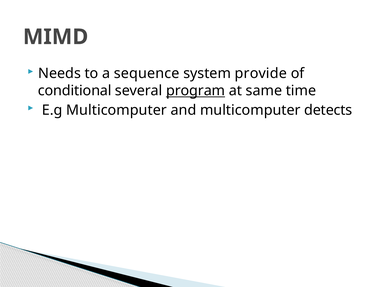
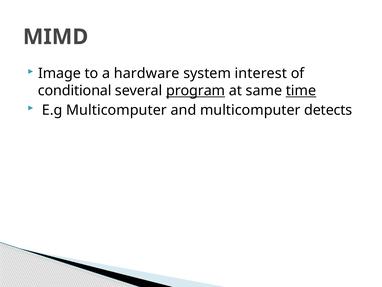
Needs: Needs -> Image (60, 73)
sequence: sequence -> hardware (147, 73)
provide: provide -> interest (261, 73)
time underline: none -> present (301, 91)
